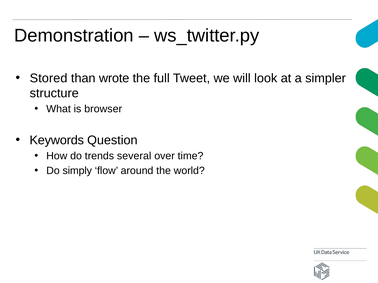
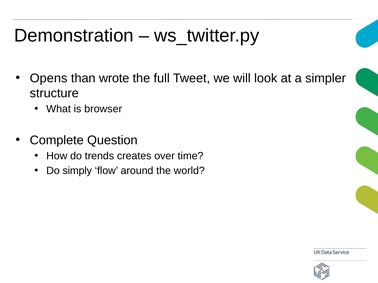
Stored: Stored -> Opens (49, 78)
Keywords: Keywords -> Complete (57, 140)
several: several -> creates (134, 156)
